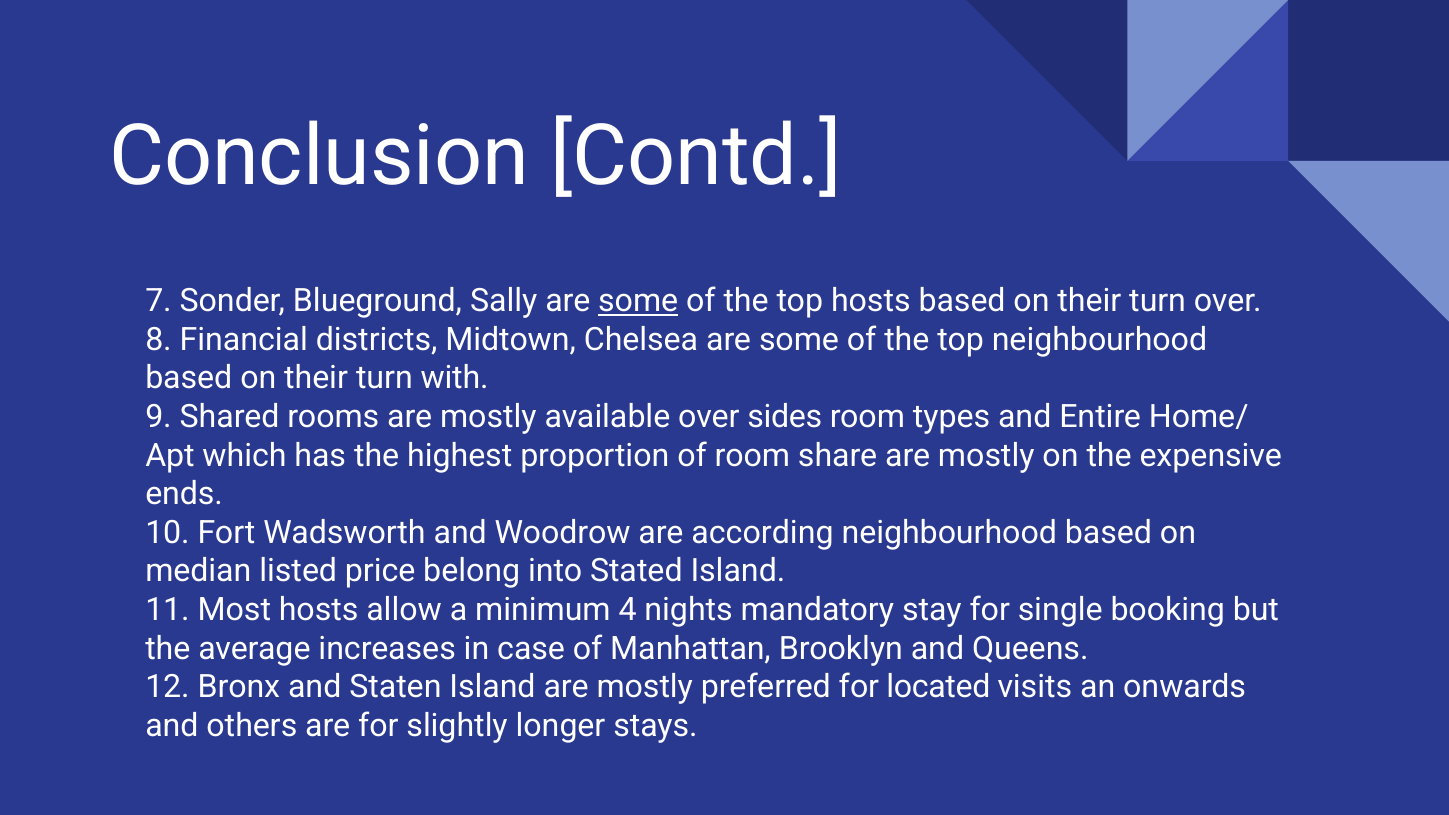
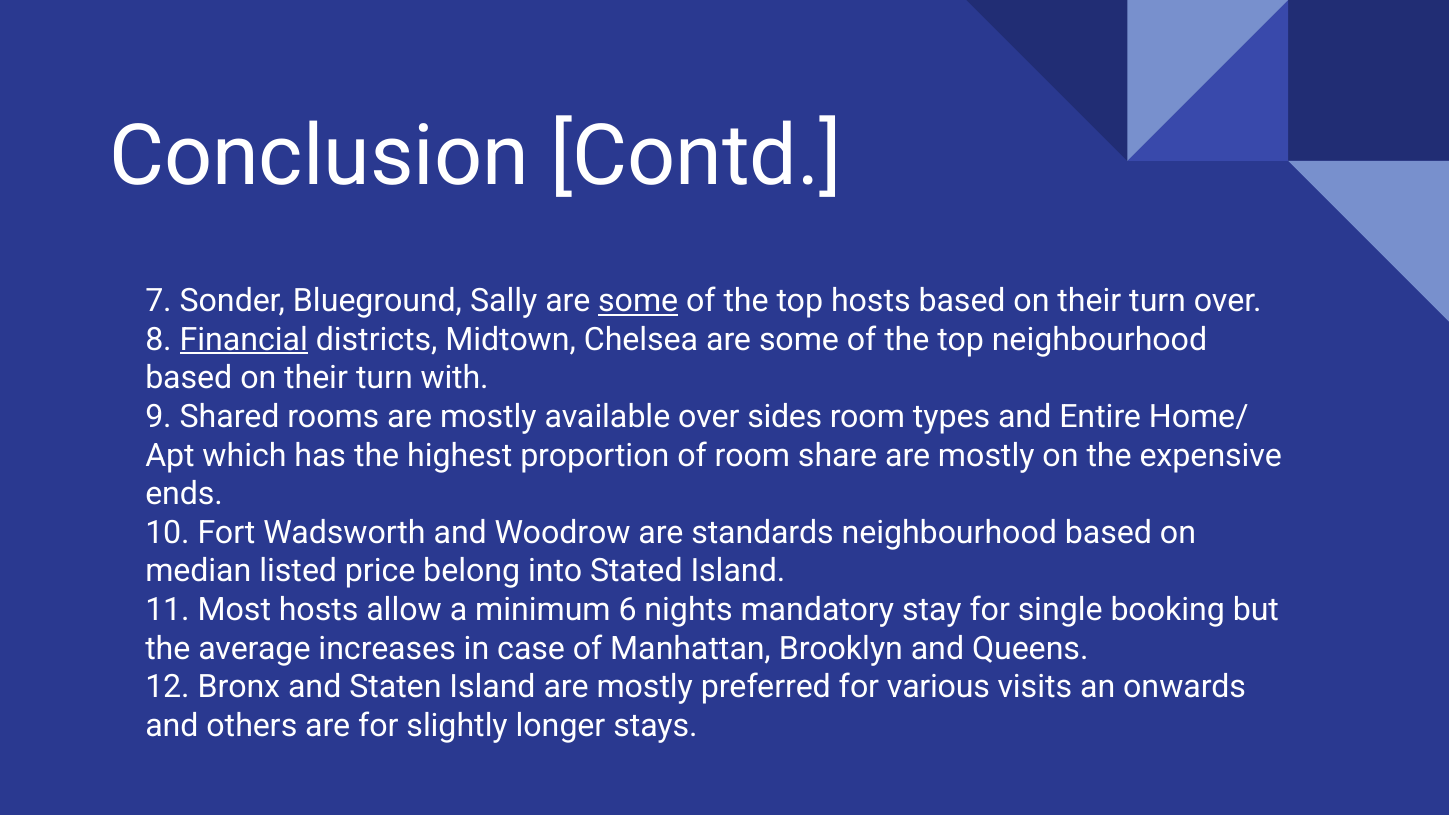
Financial underline: none -> present (244, 340)
according: according -> standards (763, 533)
4: 4 -> 6 (628, 610)
located: located -> various (938, 687)
